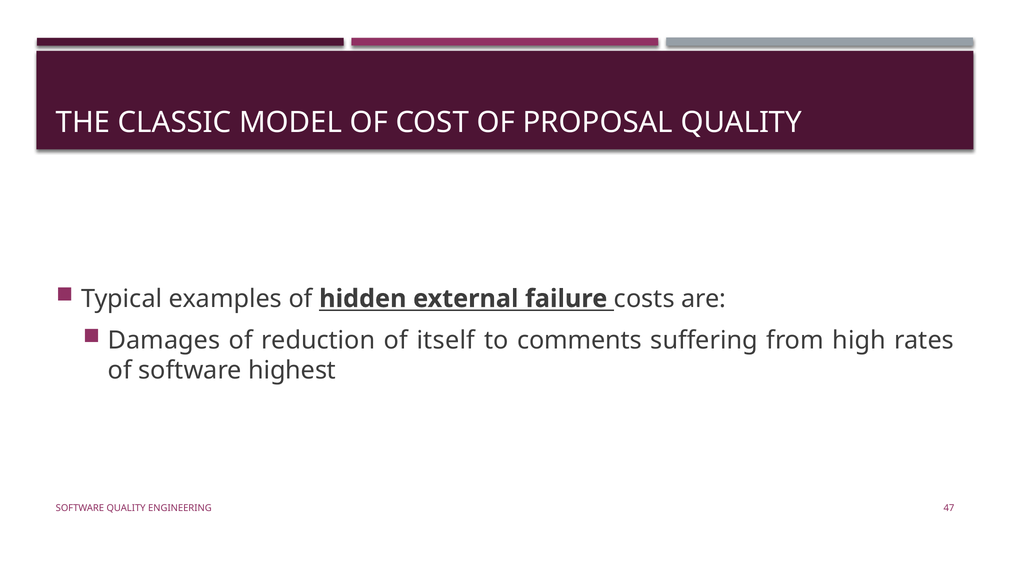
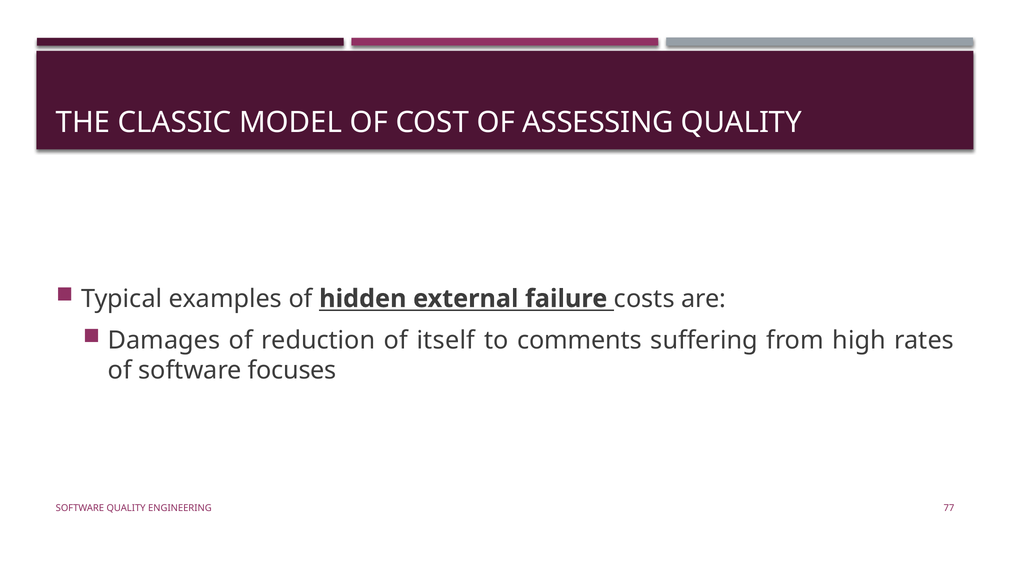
PROPOSAL: PROPOSAL -> ASSESSING (598, 123)
highest: highest -> focuses (292, 371)
47: 47 -> 77 (949, 508)
